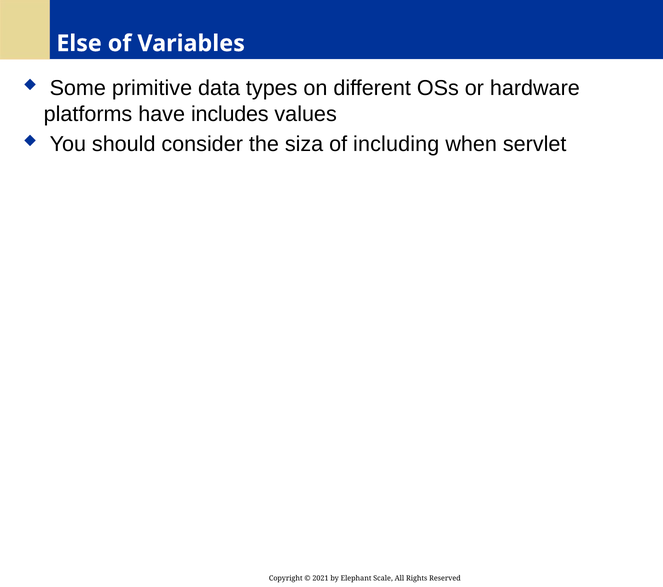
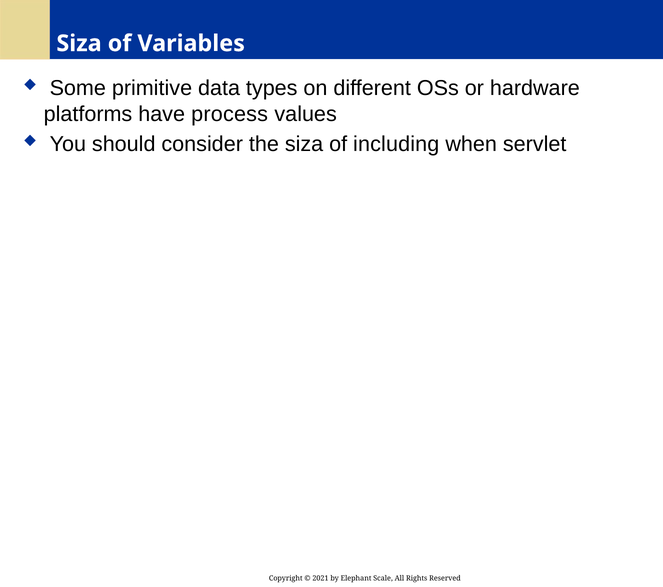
Else: Else -> Siza (79, 43)
includes: includes -> process (230, 114)
